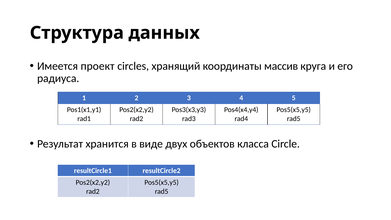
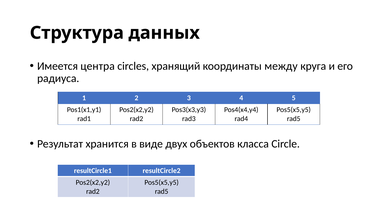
проект: проект -> центра (98, 66)
массив: массив -> между (281, 66)
